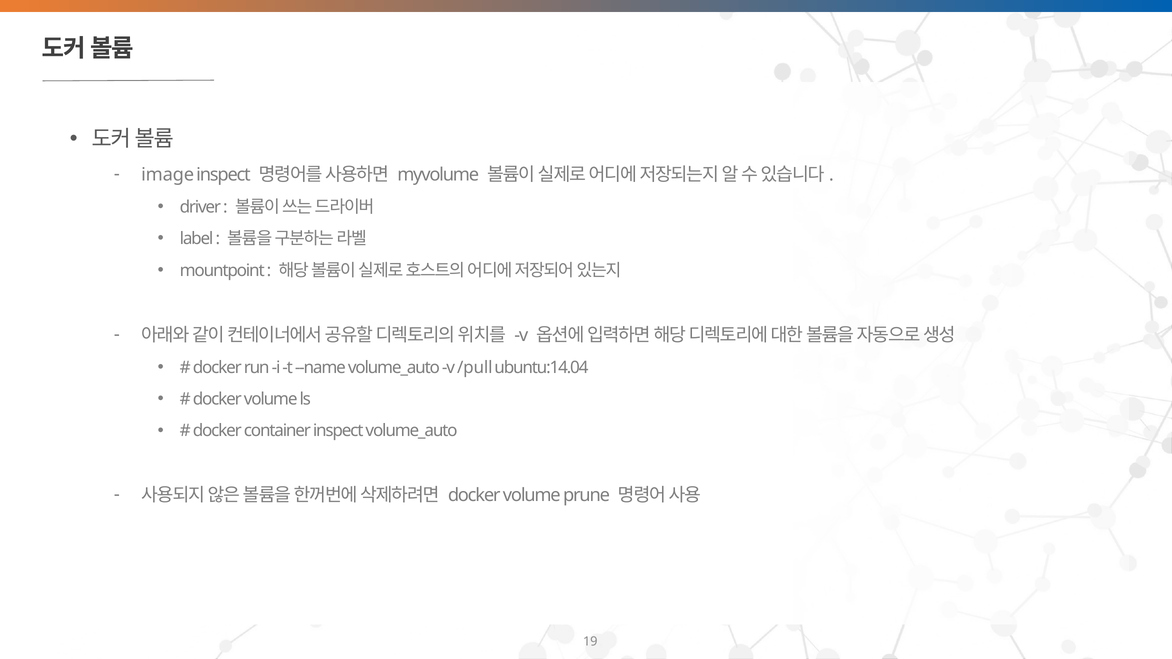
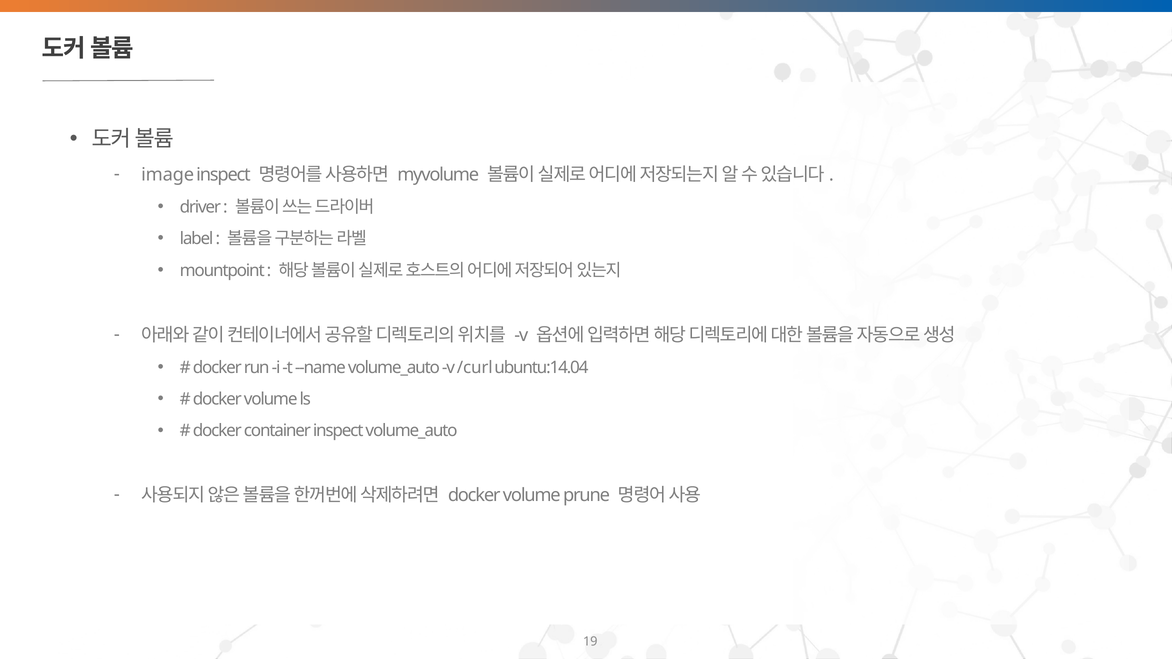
/pull: /pull -> /curl (475, 368)
